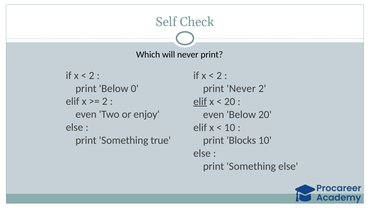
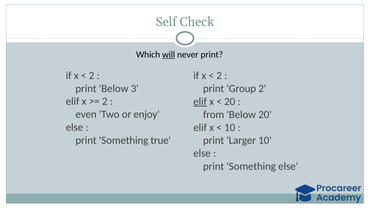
will underline: none -> present (169, 55)
0: 0 -> 3 (135, 89)
print Never: Never -> Group (241, 89)
even: even -> from (214, 115)
Blocks: Blocks -> Larger (241, 140)
